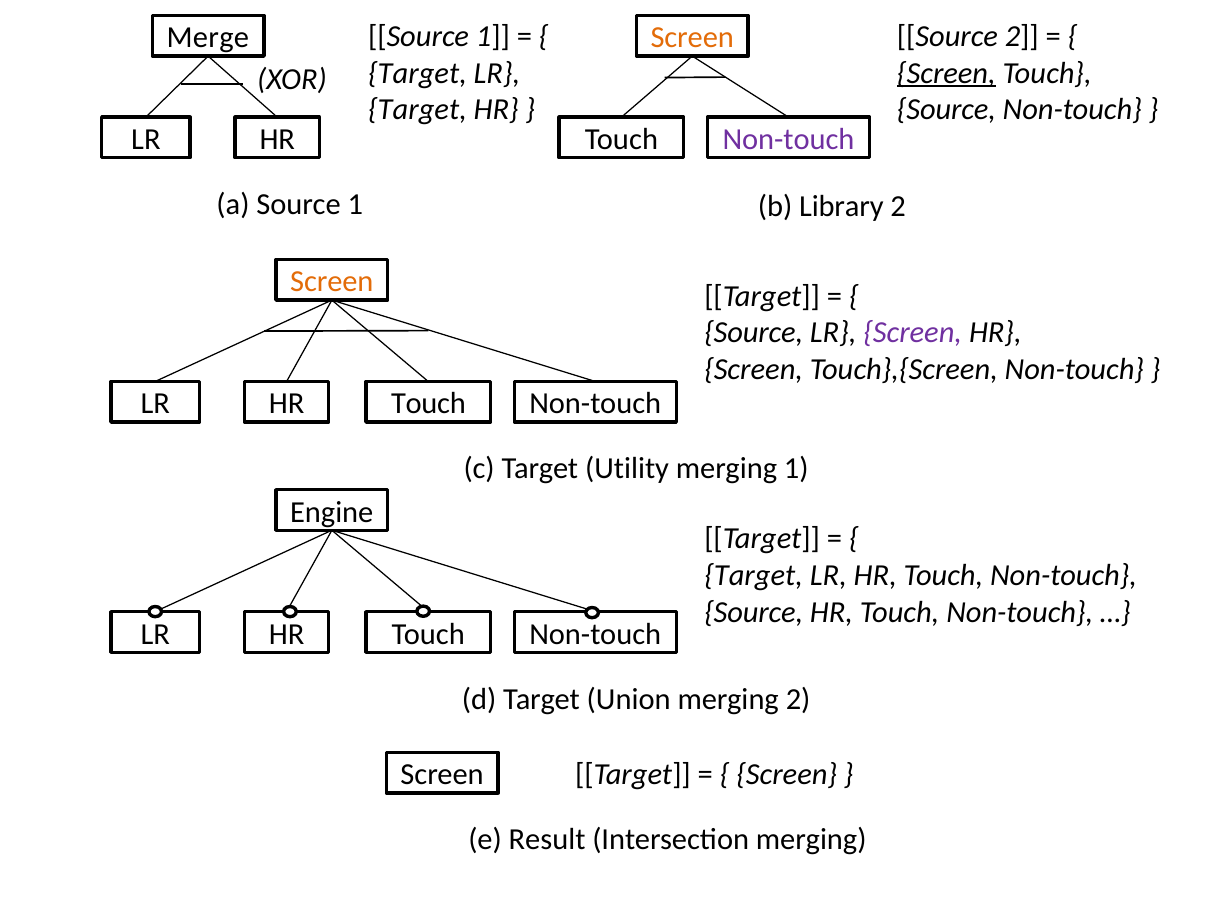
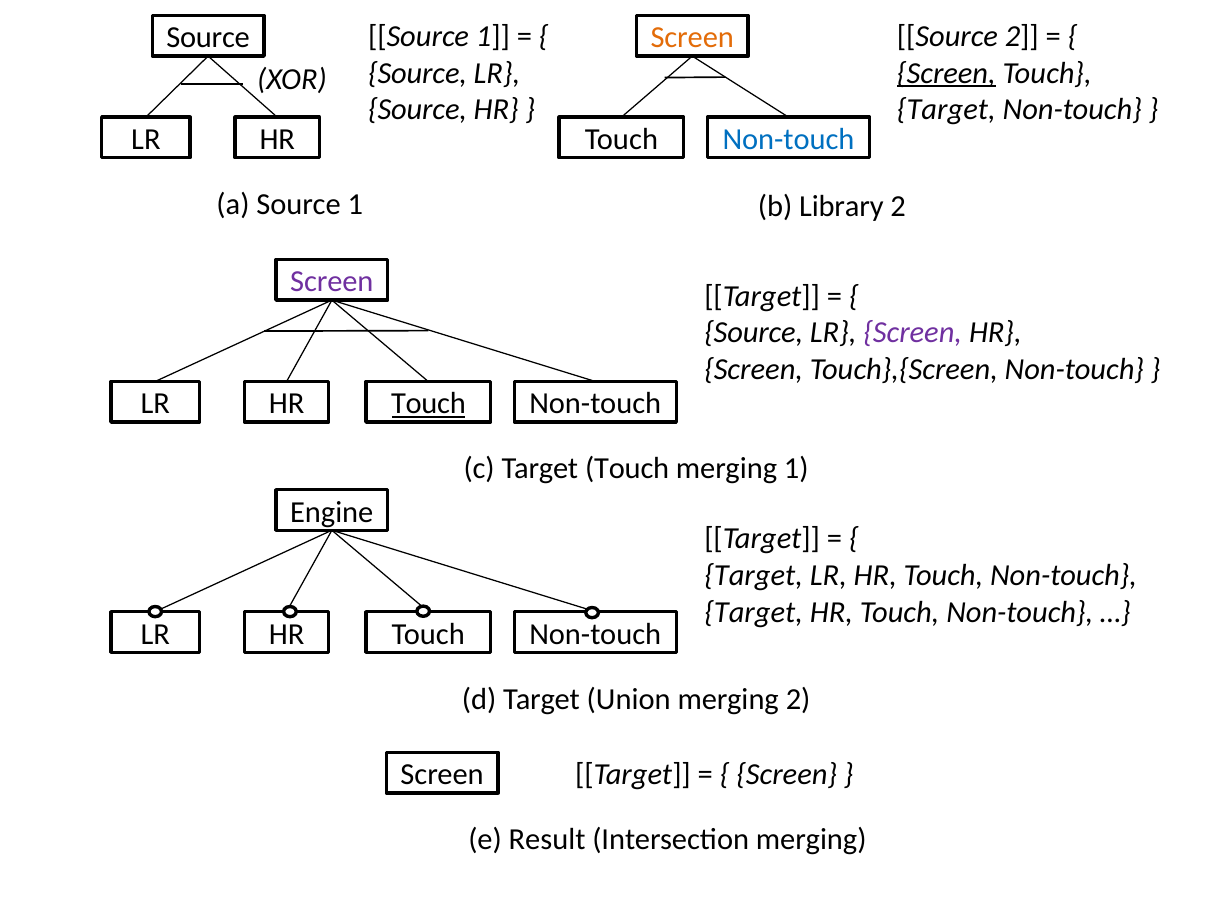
Merge: Merge -> Source (208, 38)
Target: Target -> Source (418, 73)
Target: Target -> Source (418, 110)
Source: Source -> Target (946, 110)
Non-touch colour: purple -> blue (788, 140)
Screen colour: orange -> purple (332, 282)
Touch underline: none -> present (428, 404)
Target Utility: Utility -> Touch (627, 469)
Source: Source -> Target (754, 612)
